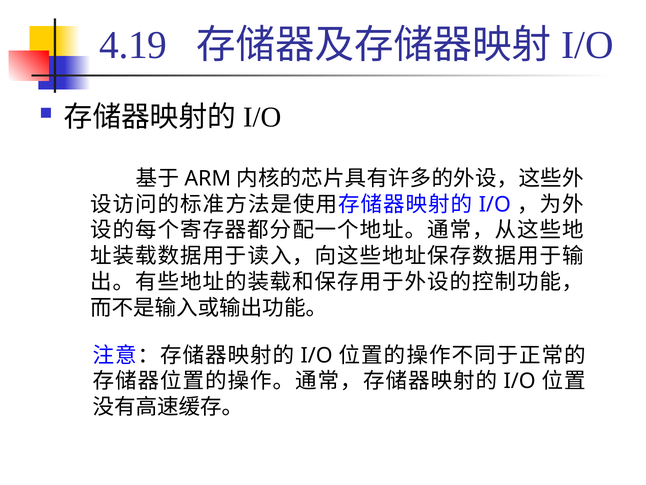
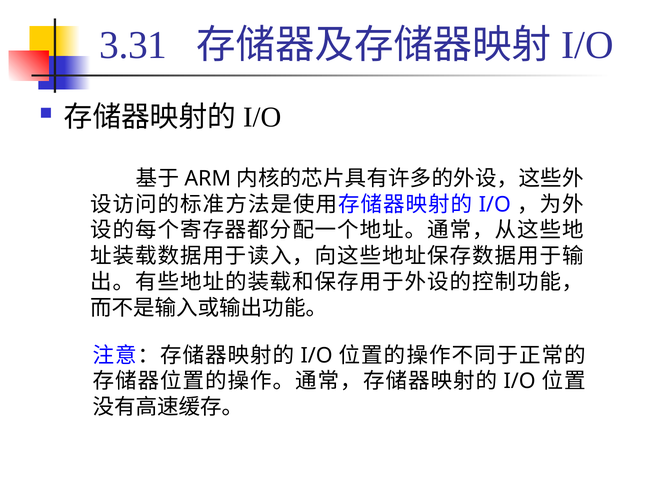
4.19: 4.19 -> 3.31 (133, 45)
